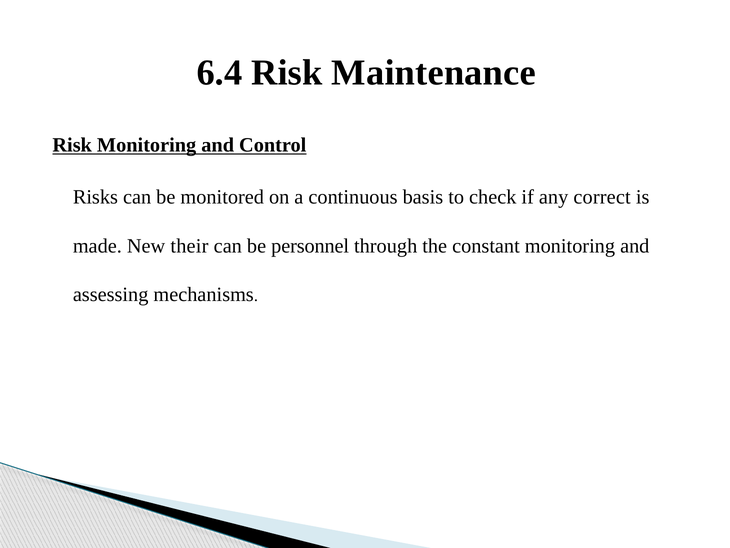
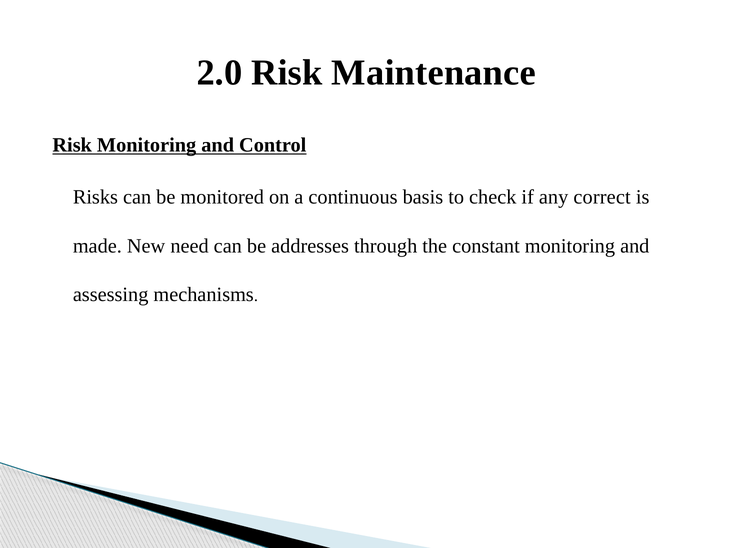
6.4: 6.4 -> 2.0 (220, 73)
their: their -> need (190, 246)
personnel: personnel -> addresses (310, 246)
